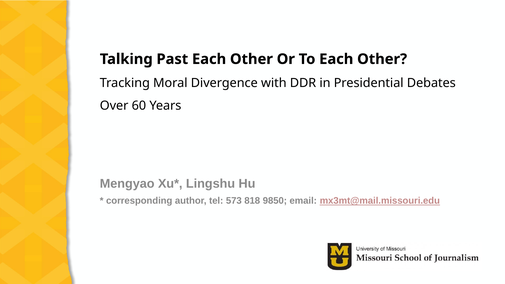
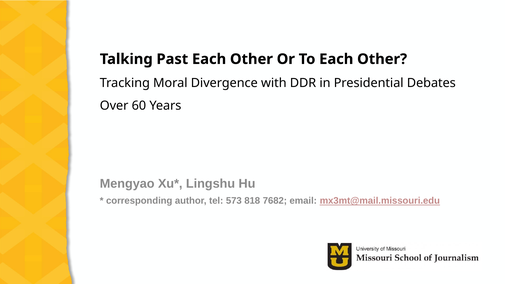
9850: 9850 -> 7682 (275, 201)
